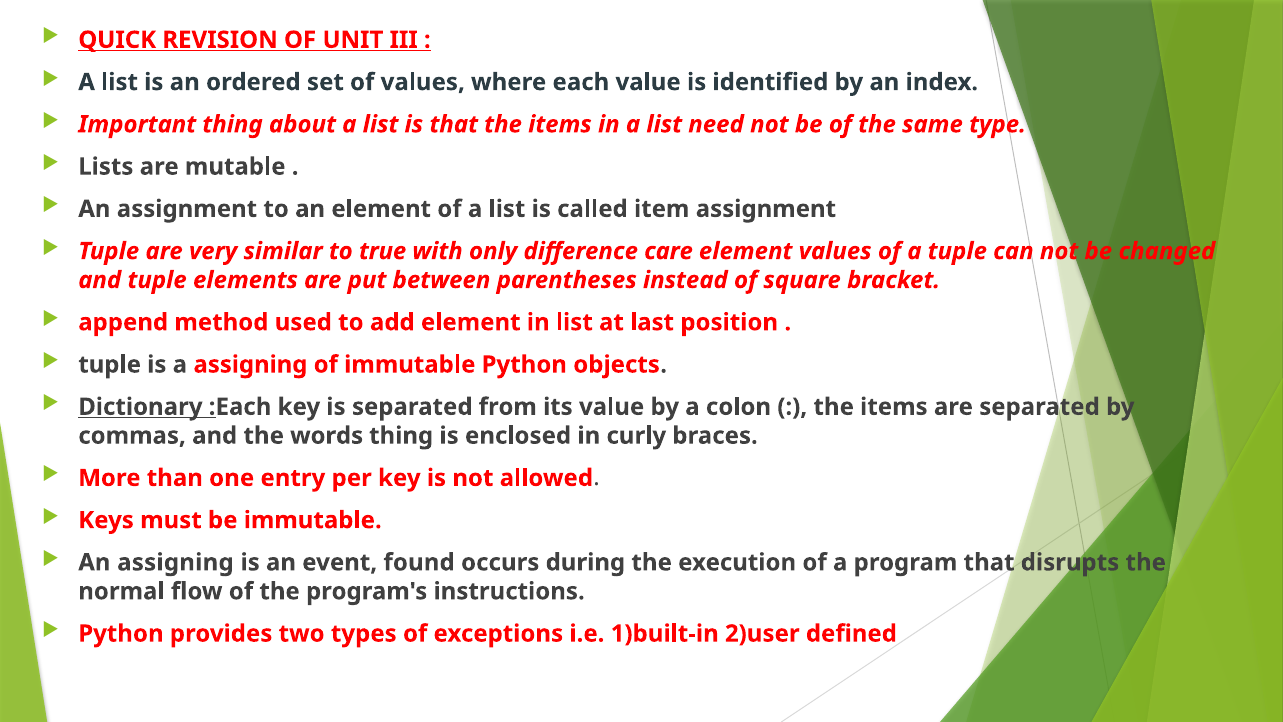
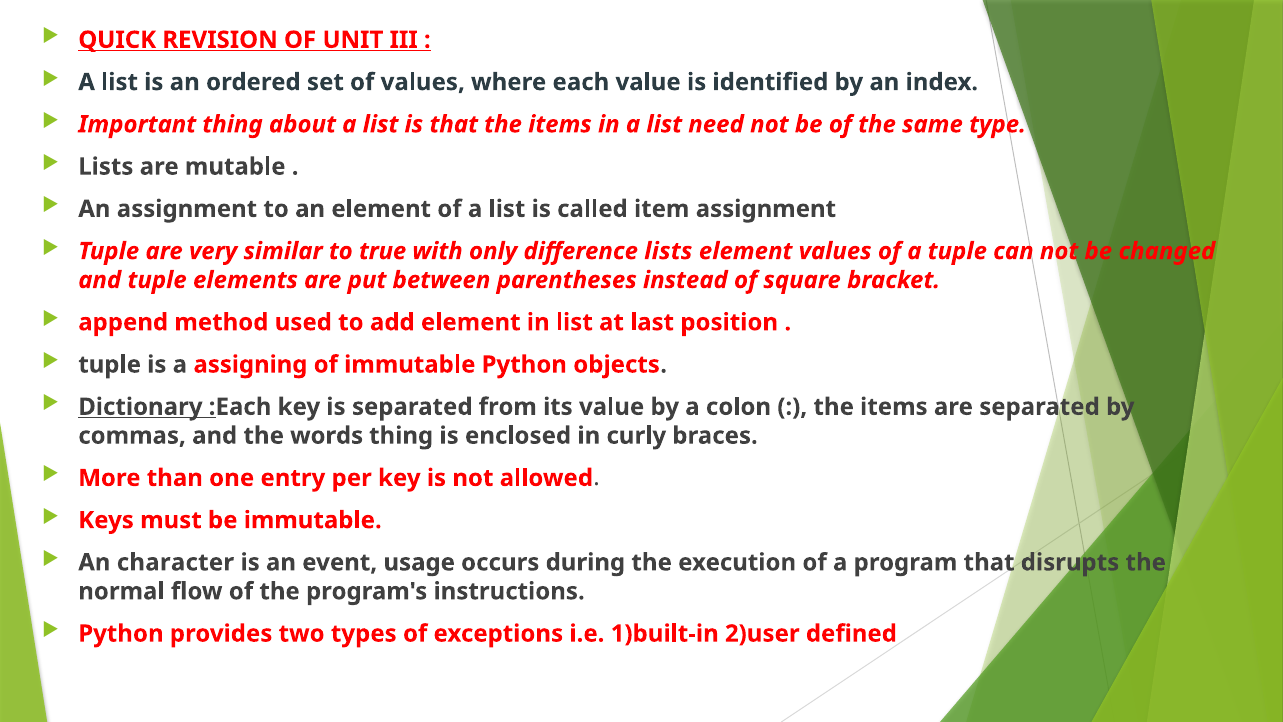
difference care: care -> lists (668, 251)
An assigning: assigning -> character (175, 562)
found: found -> usage (419, 562)
